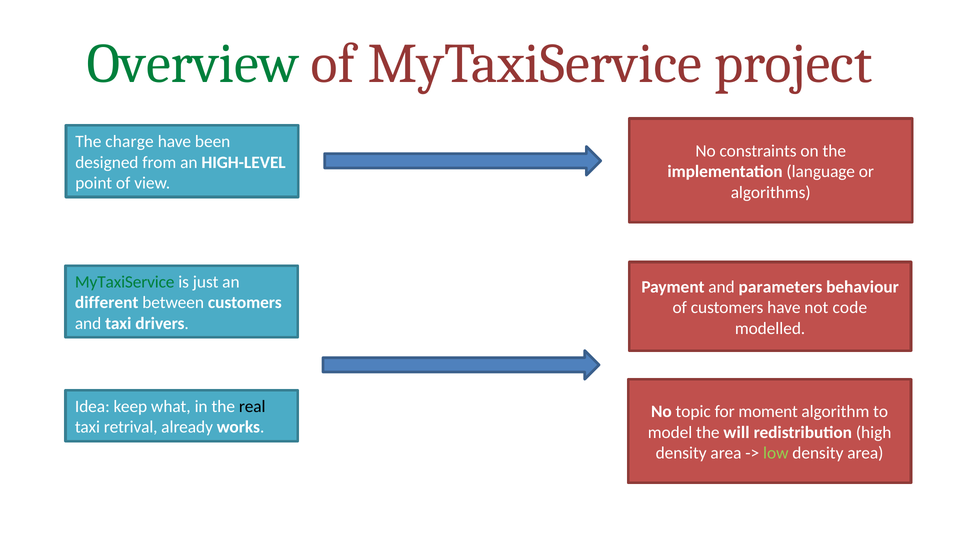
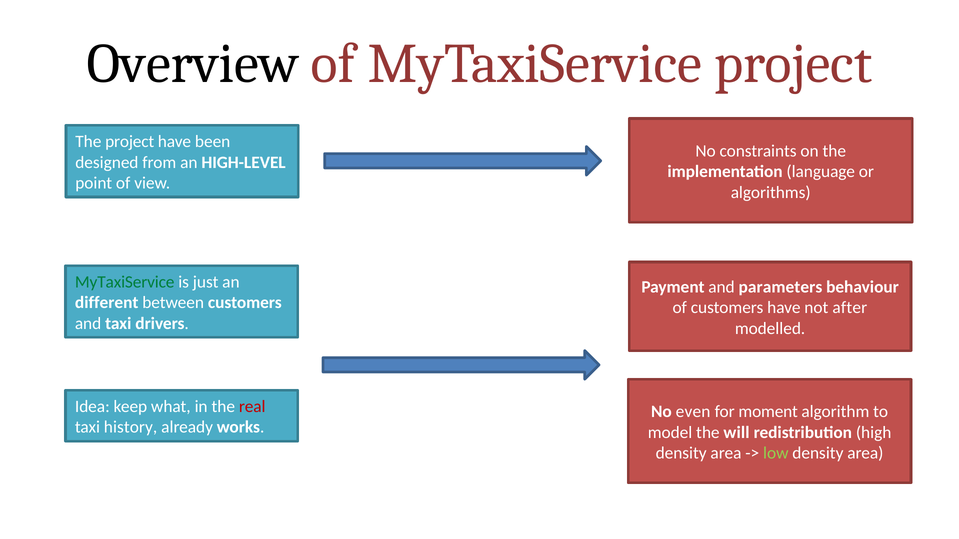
Overview colour: green -> black (193, 64)
The charge: charge -> project (130, 142)
code: code -> after (850, 308)
real colour: black -> red (252, 407)
topic: topic -> even (693, 412)
retrival: retrival -> history (131, 428)
